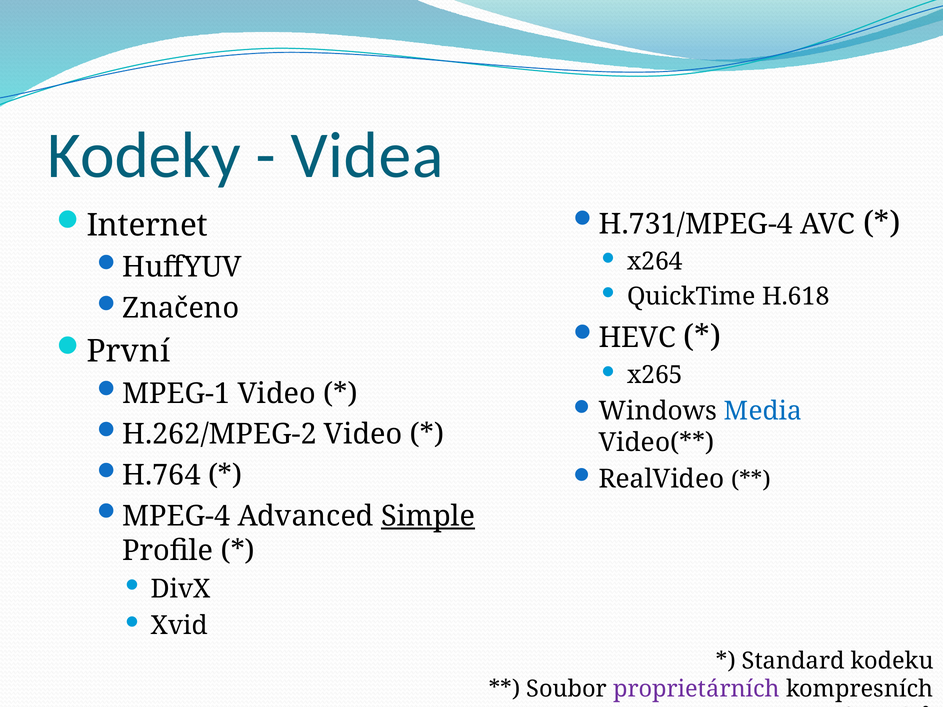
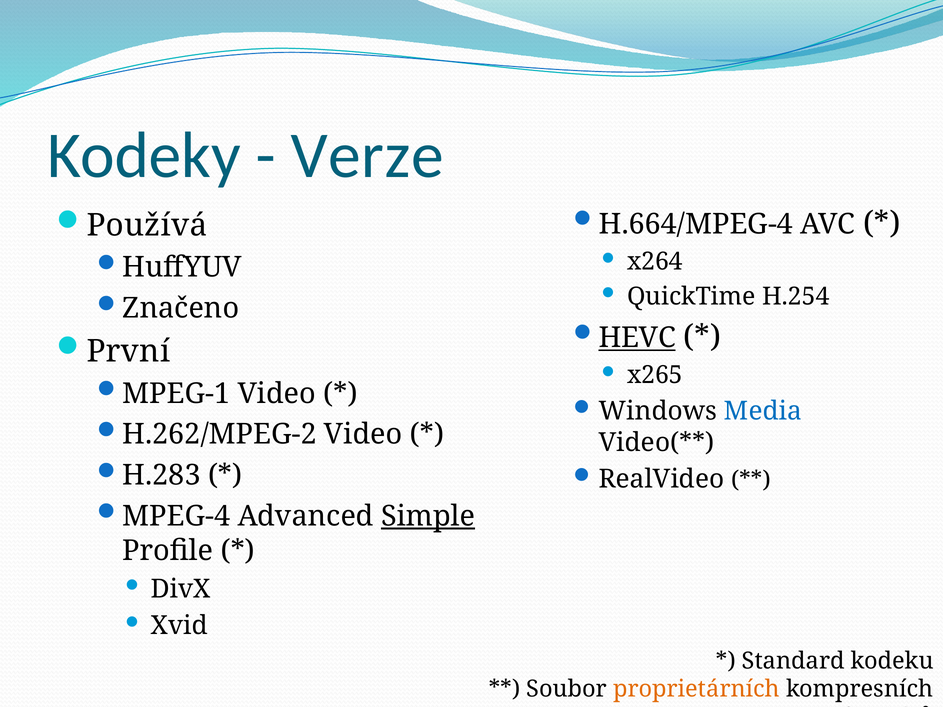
Videa: Videa -> Verze (367, 156)
Internet: Internet -> Používá (147, 225)
H.731/MPEG-4: H.731/MPEG-4 -> H.664/MPEG-4 (696, 224)
H.618: H.618 -> H.254 (796, 297)
HEVC underline: none -> present (637, 338)
H.764: H.764 -> H.283 (162, 475)
proprietárních colour: purple -> orange (697, 689)
